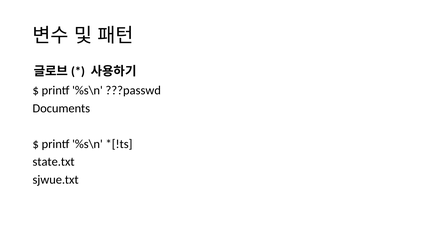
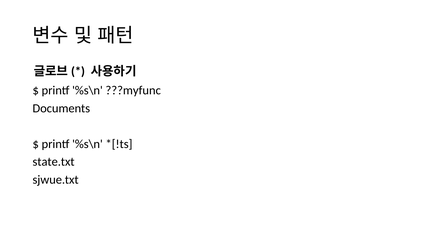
???passwd: ???passwd -> ???myfunc (133, 91)
